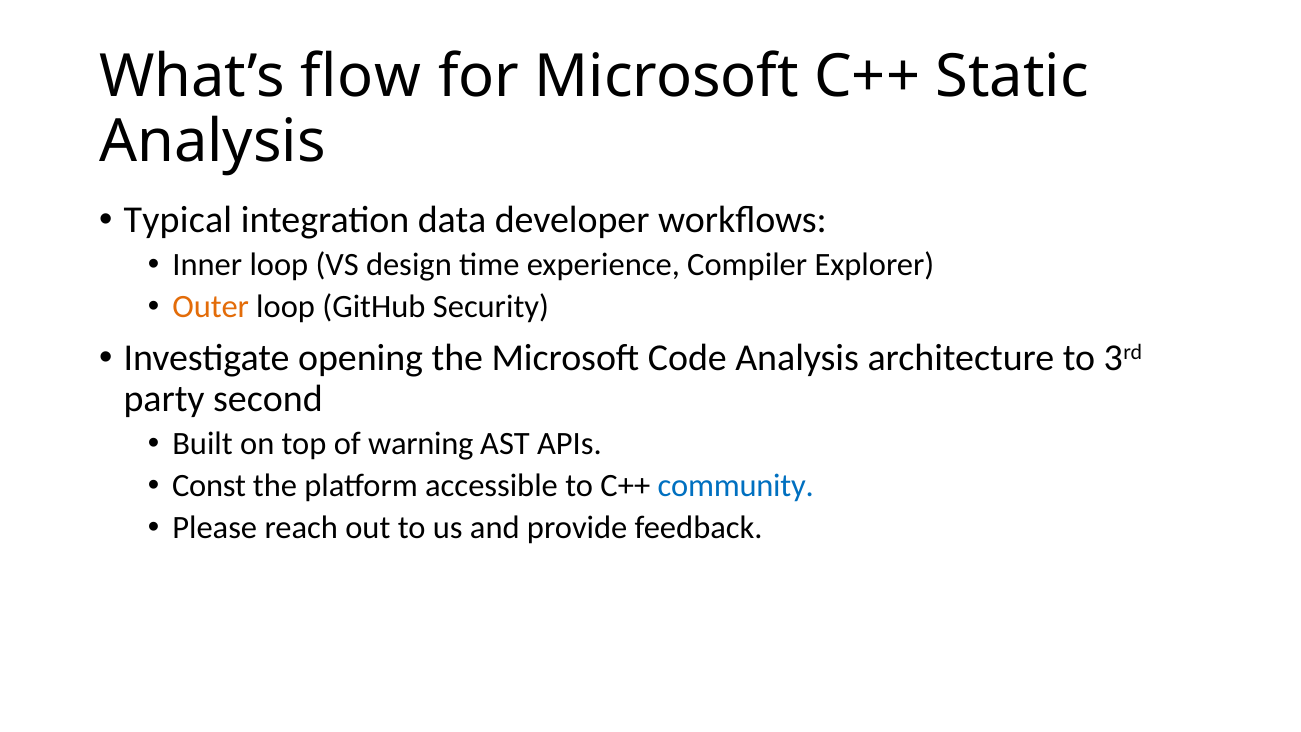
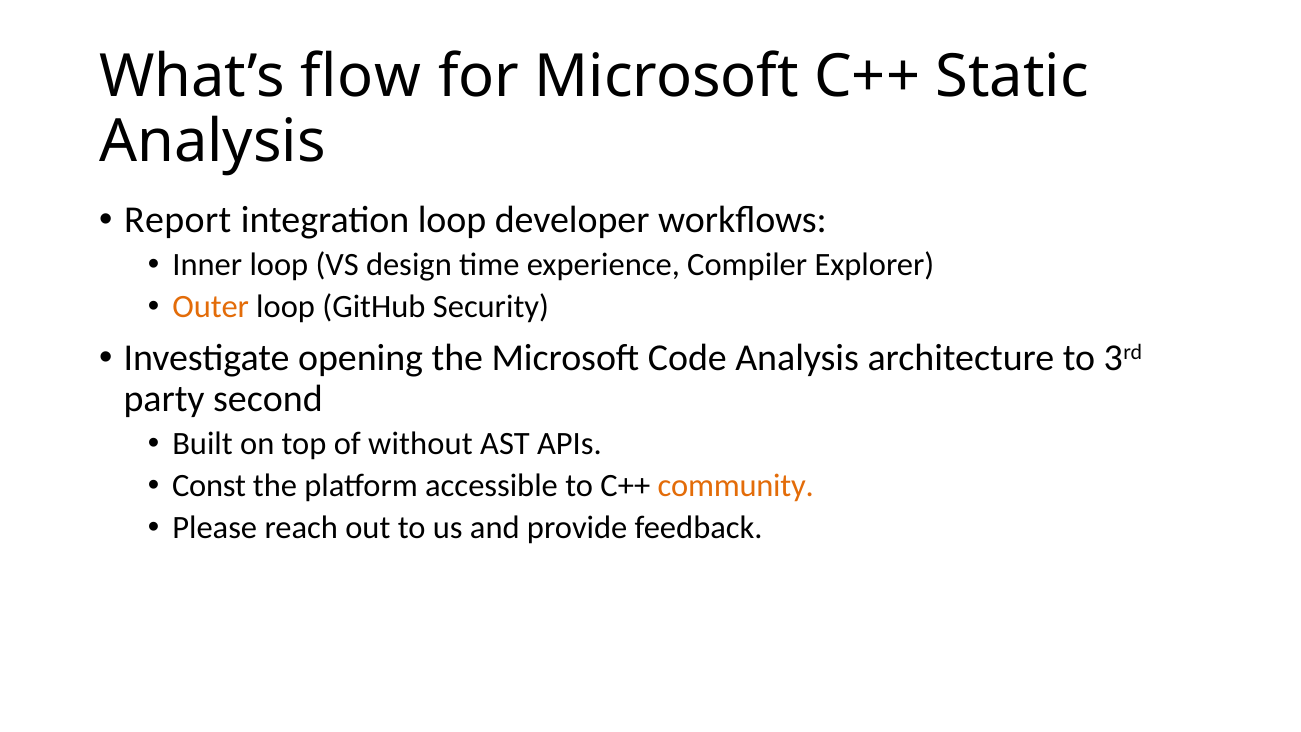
Typical: Typical -> Report (178, 220)
integration data: data -> loop (452, 220)
warning: warning -> without (421, 444)
community colour: blue -> orange (736, 486)
